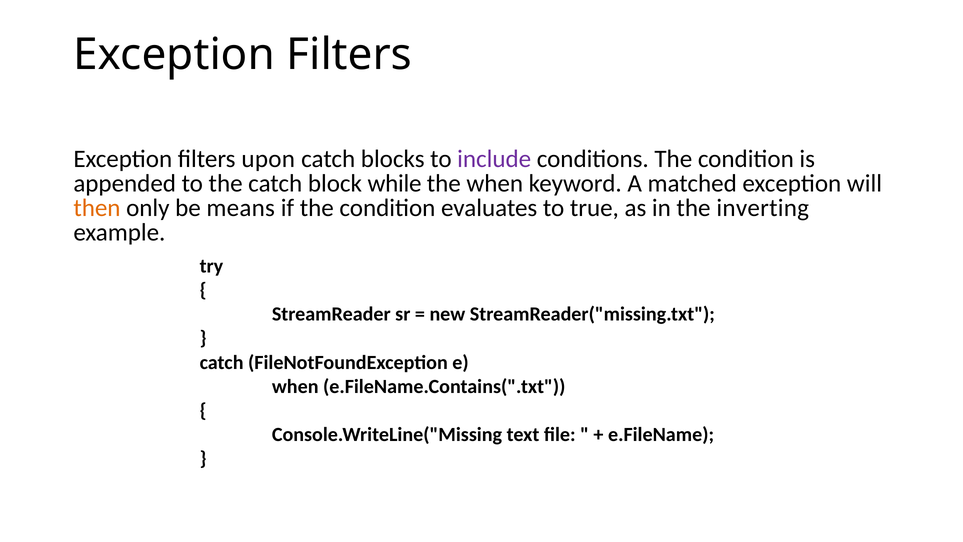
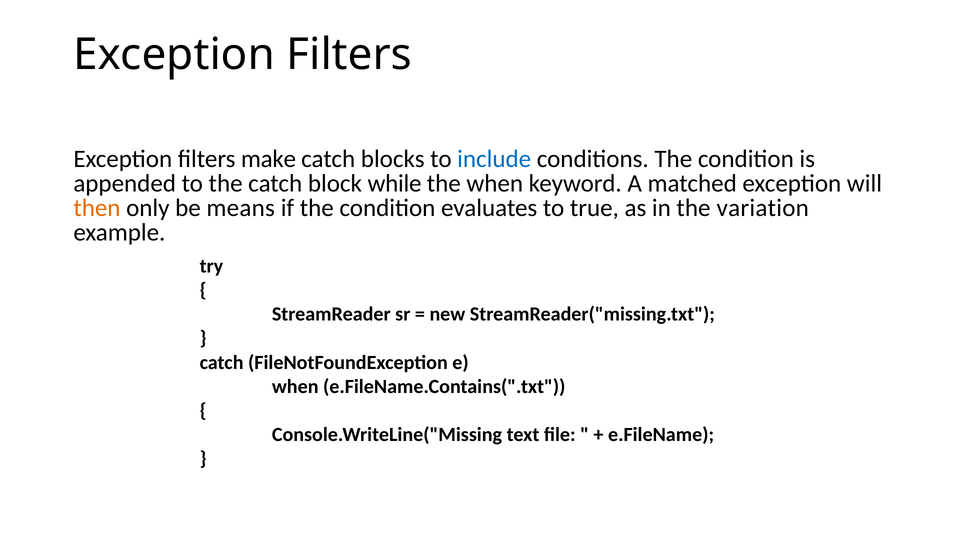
upon: upon -> make (268, 159)
include colour: purple -> blue (494, 159)
inverting: inverting -> variation (763, 208)
